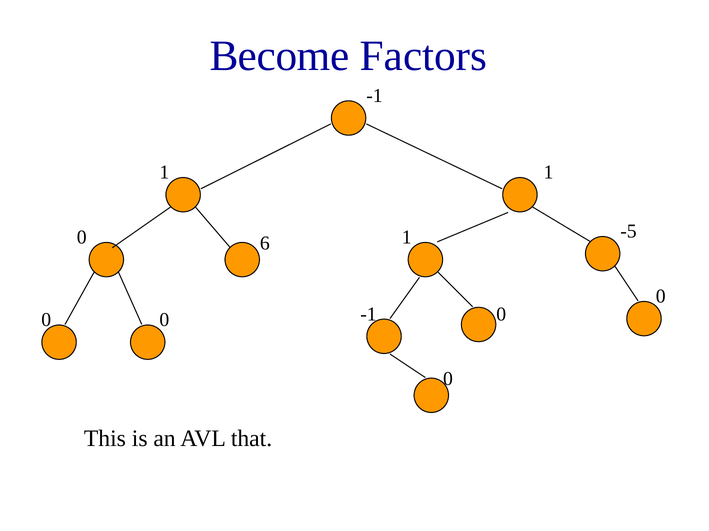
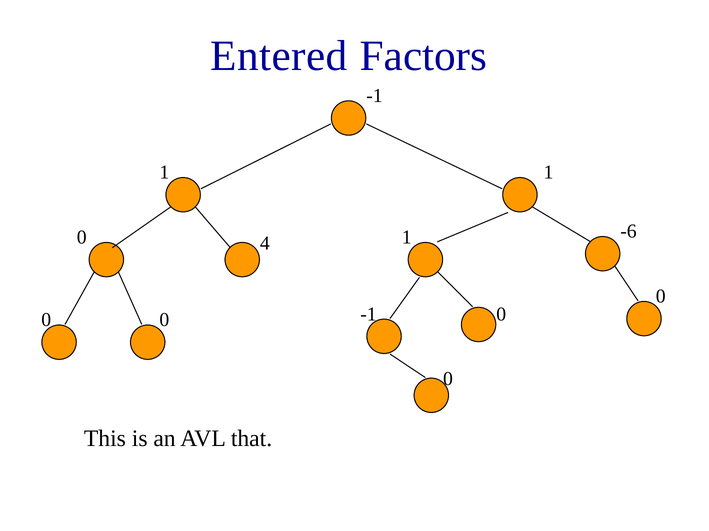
Become: Become -> Entered (279, 56)
-5: -5 -> -6 (629, 232)
6: 6 -> 4 (265, 244)
